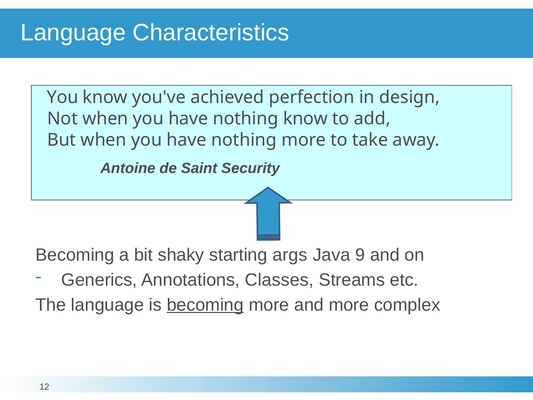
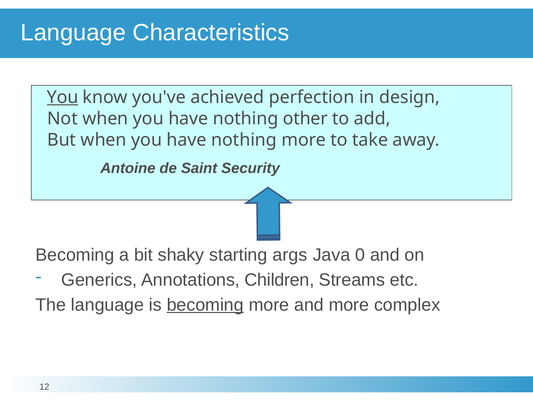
You underline: none -> present (63, 97)
nothing know: know -> other (305, 119)
9: 9 -> 0 (360, 255)
Classes: Classes -> Children (279, 280)
